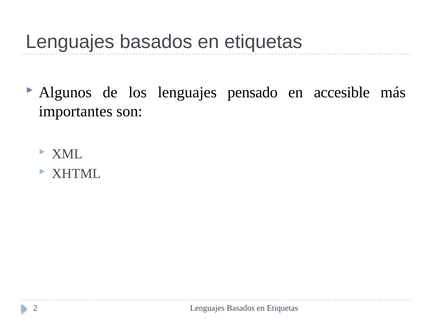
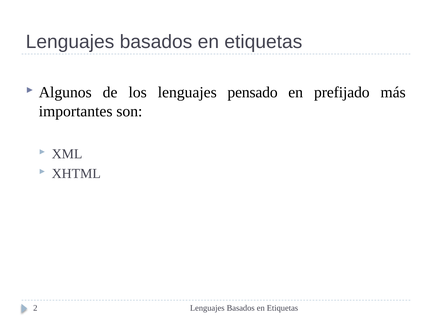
accesible: accesible -> prefijado (342, 92)
